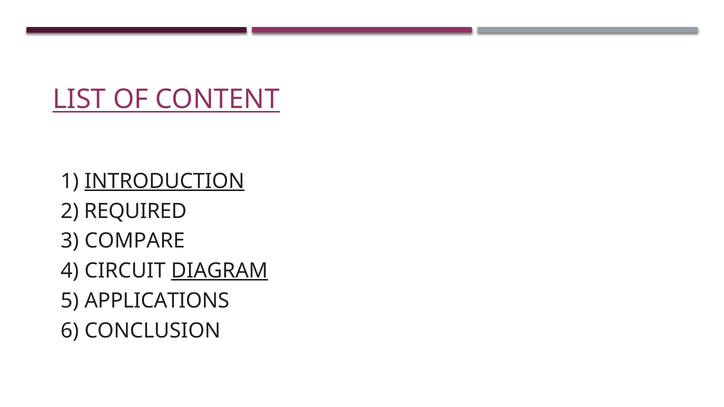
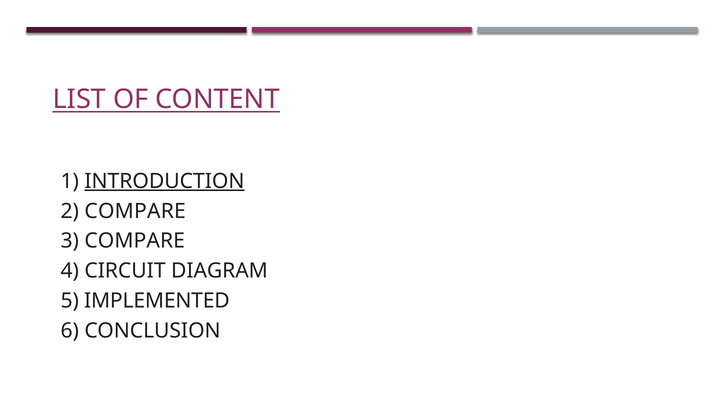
2 REQUIRED: REQUIRED -> COMPARE (135, 211)
DIAGRAM underline: present -> none (219, 271)
APPLICATIONS: APPLICATIONS -> IMPLEMENTED (157, 301)
